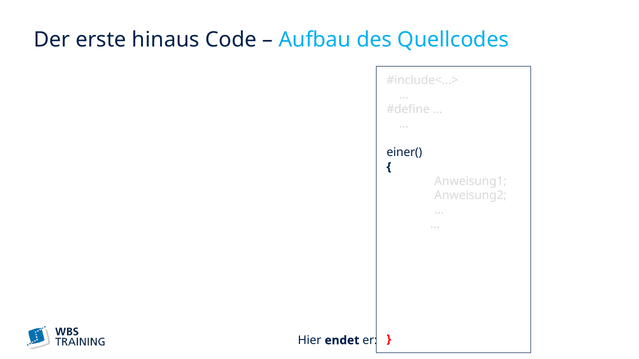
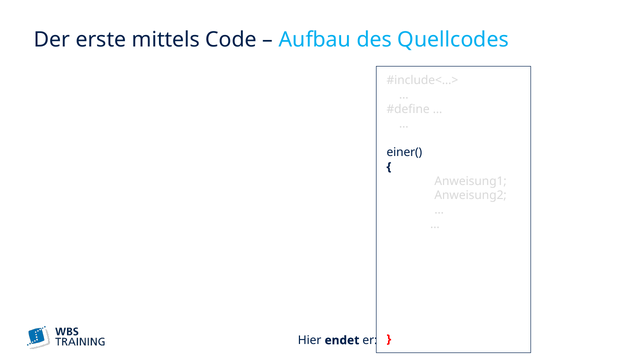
hinaus: hinaus -> mittels (166, 40)
